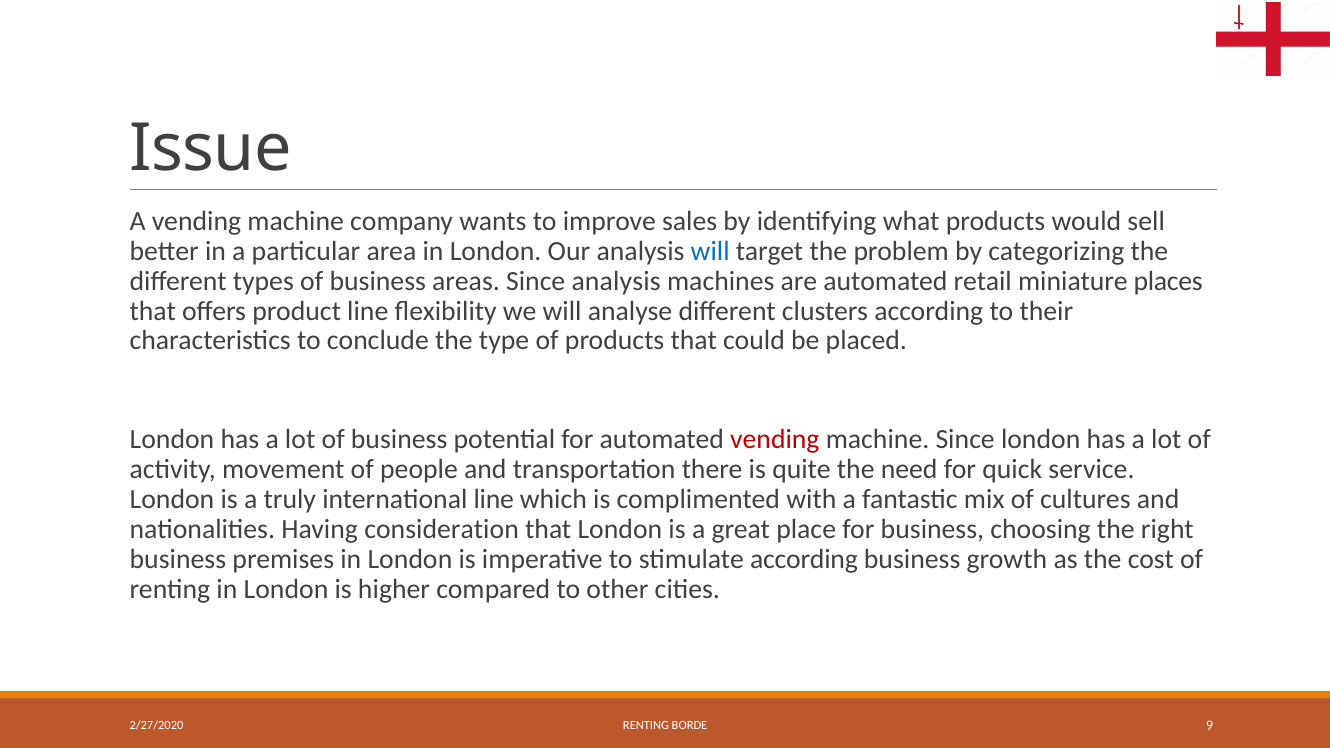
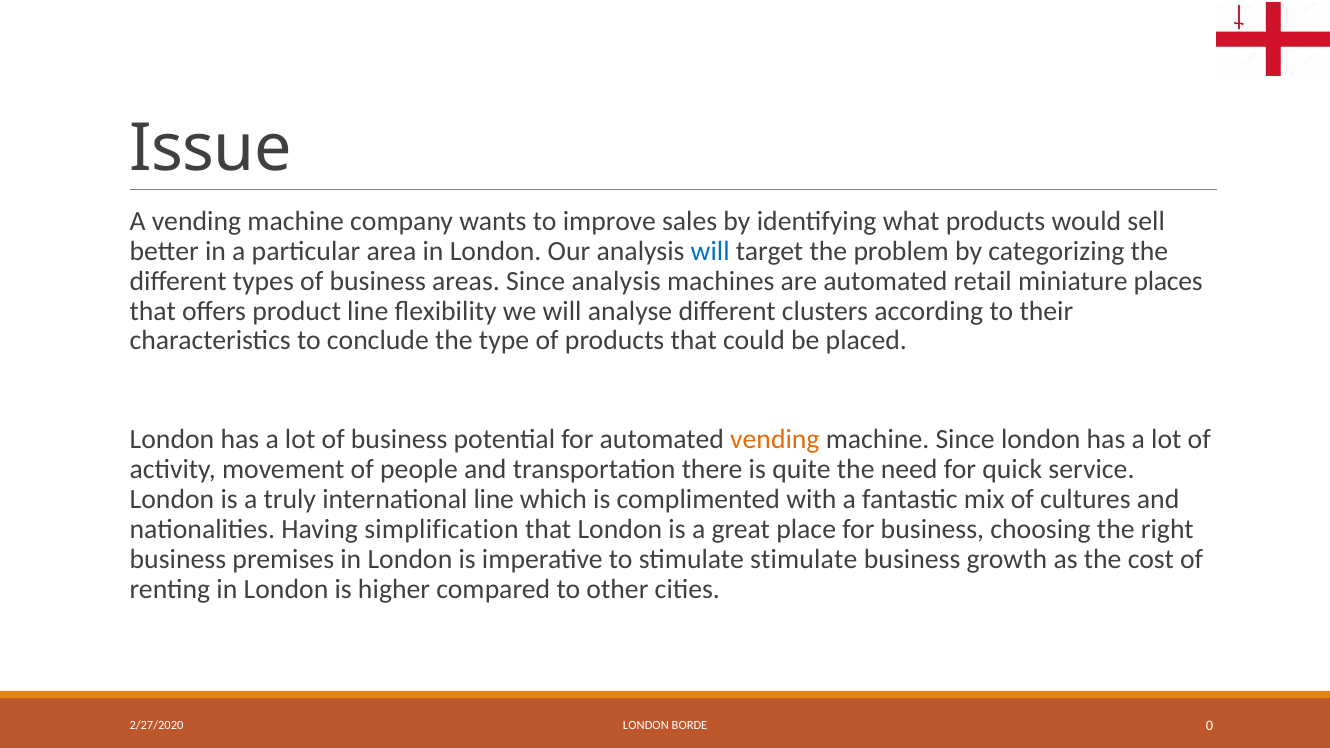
vending colour: red -> orange (775, 439)
consideration: consideration -> simplification (441, 529)
stimulate according: according -> stimulate (804, 559)
RENTING: RENTING -> LONDON (646, 725)
9: 9 -> 0 (1210, 725)
